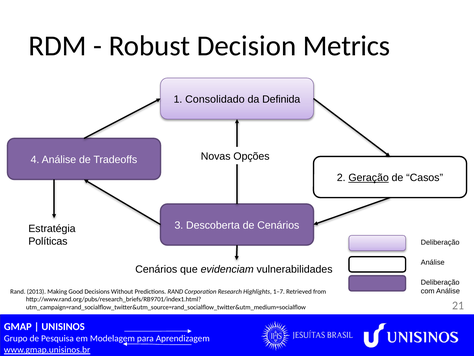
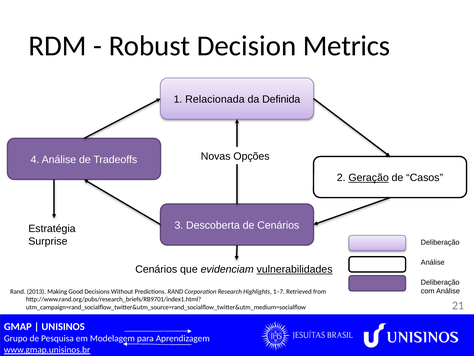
Consolidado: Consolidado -> Relacionada (215, 99)
Políticas: Políticas -> Surprise (48, 241)
vulnerabilidades underline: none -> present (295, 269)
